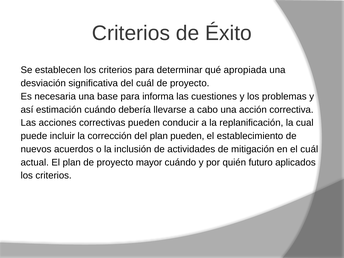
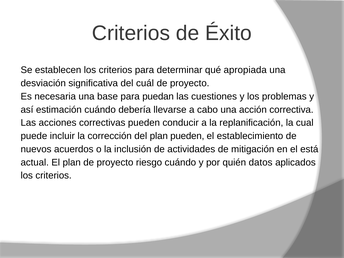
informa: informa -> puedan (158, 96)
el cuál: cuál -> está (309, 149)
mayor: mayor -> riesgo (149, 162)
futuro: futuro -> datos (261, 162)
